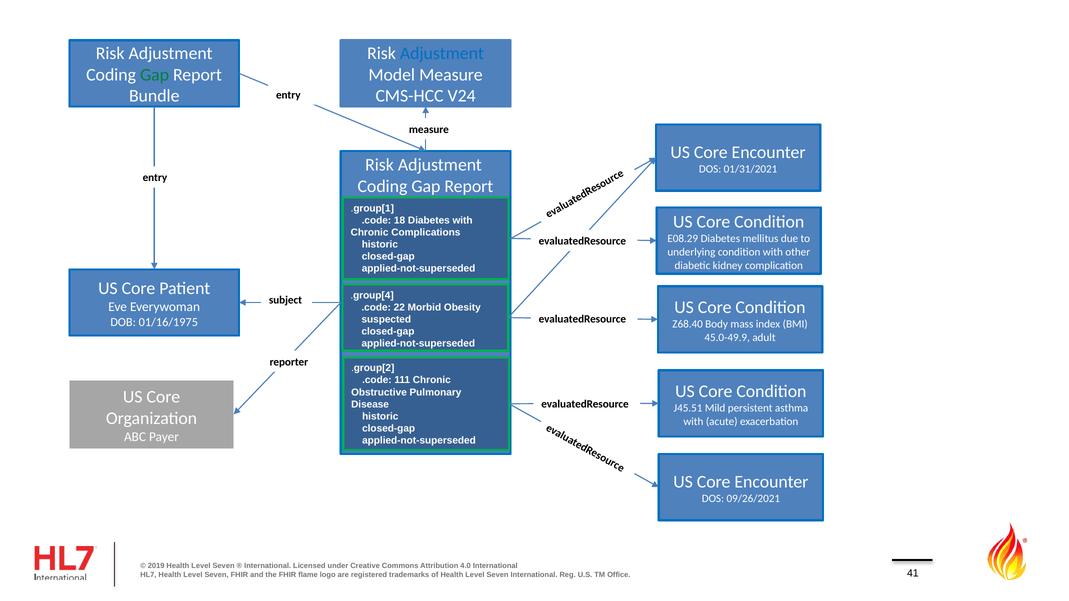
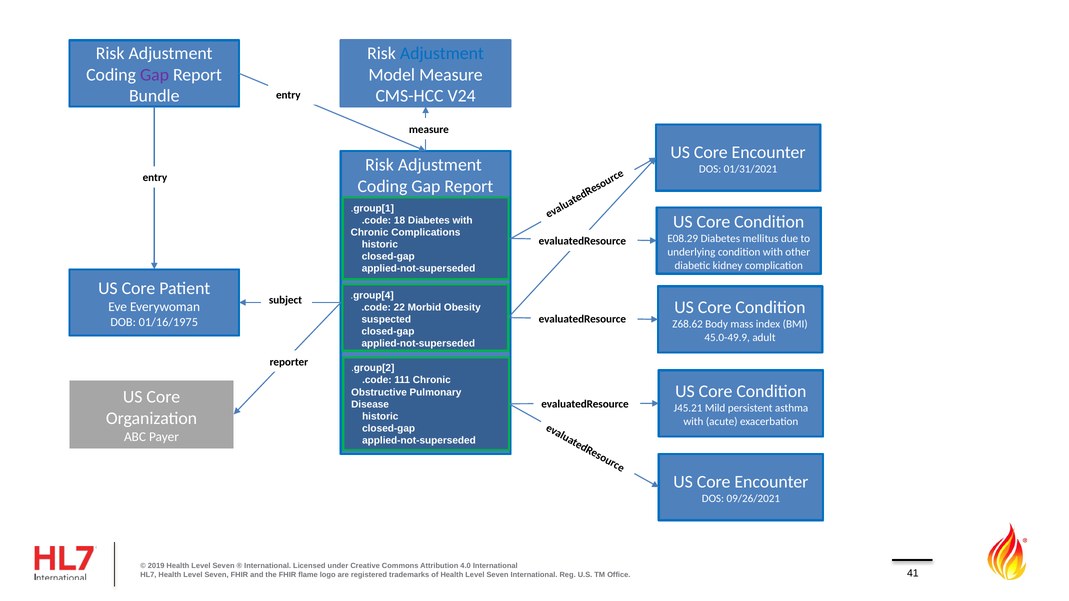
Gap colour: green -> purple (155, 75)
Z68.40: Z68.40 -> Z68.62 (688, 324)
J45.51: J45.51 -> J45.21 (688, 408)
